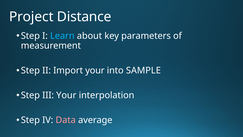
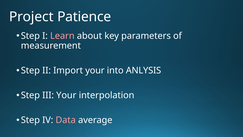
Distance: Distance -> Patience (84, 17)
Learn colour: light blue -> pink (62, 36)
SAMPLE: SAMPLE -> ANLYSIS (144, 70)
